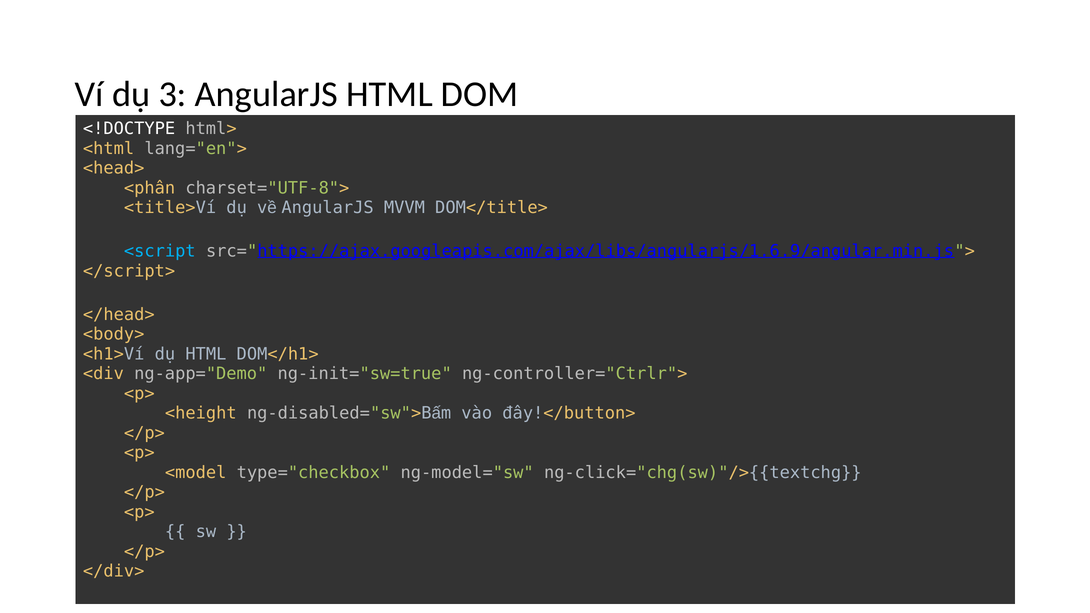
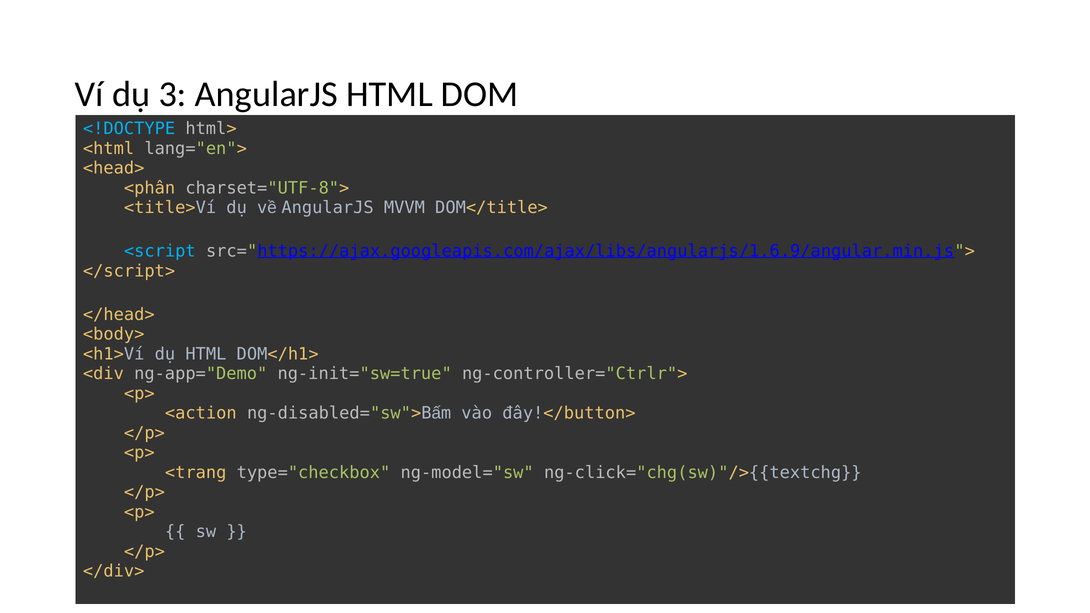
<!DOCTYPE colour: white -> light blue (129, 129)
<height: <height -> <action (201, 413)
<model: <model -> <trang (196, 473)
